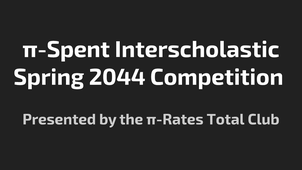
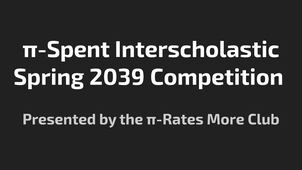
2044: 2044 -> 2039 (117, 77)
Total: Total -> More (226, 119)
